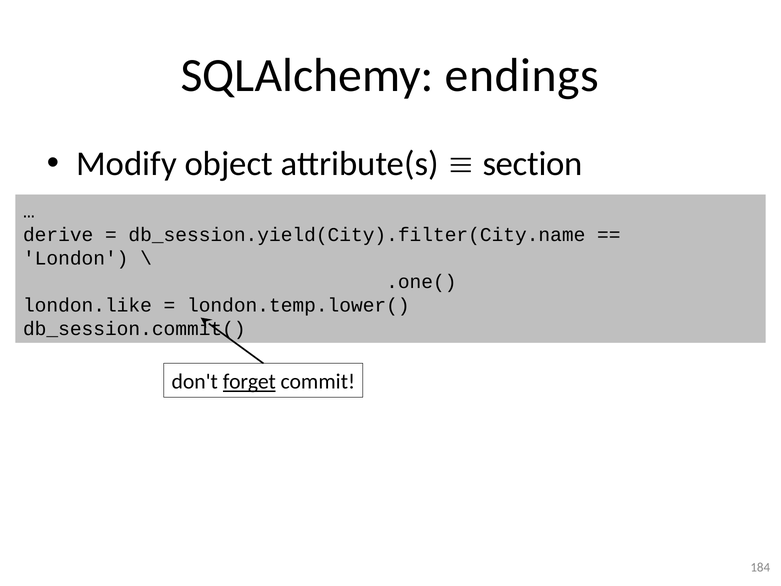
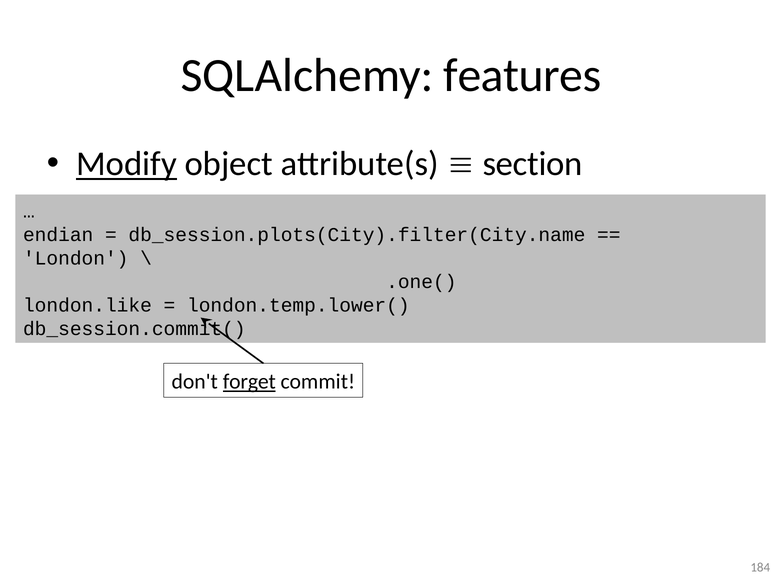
endings: endings -> features (522, 76)
Modify underline: none -> present (126, 164)
derive: derive -> endian (58, 235)
db_session.yield(City).filter(City.name: db_session.yield(City).filter(City.name -> db_session.plots(City).filter(City.name (357, 235)
